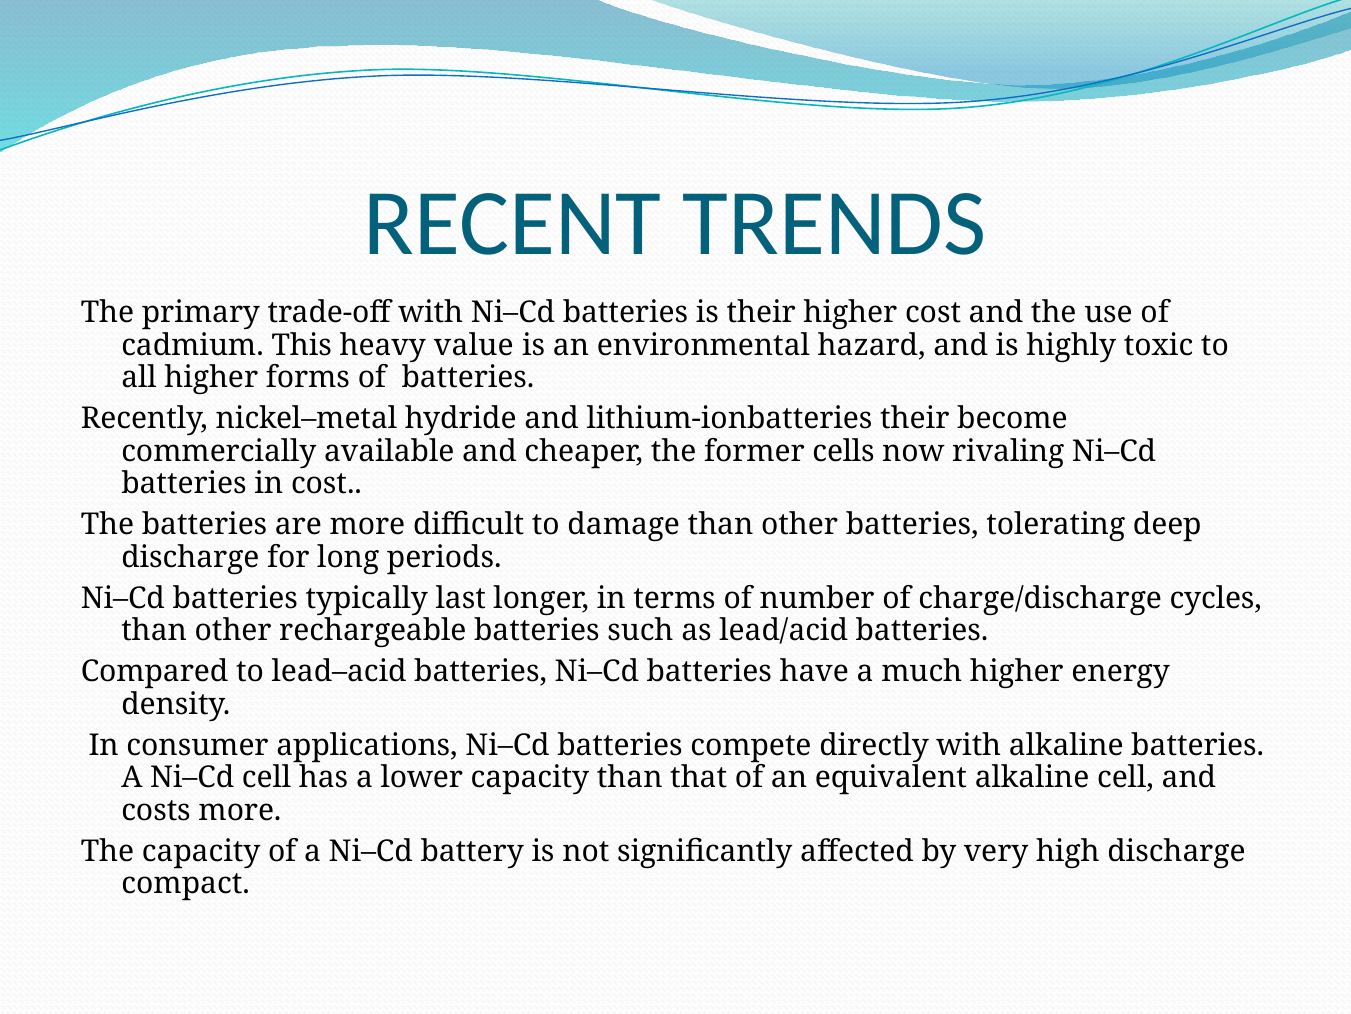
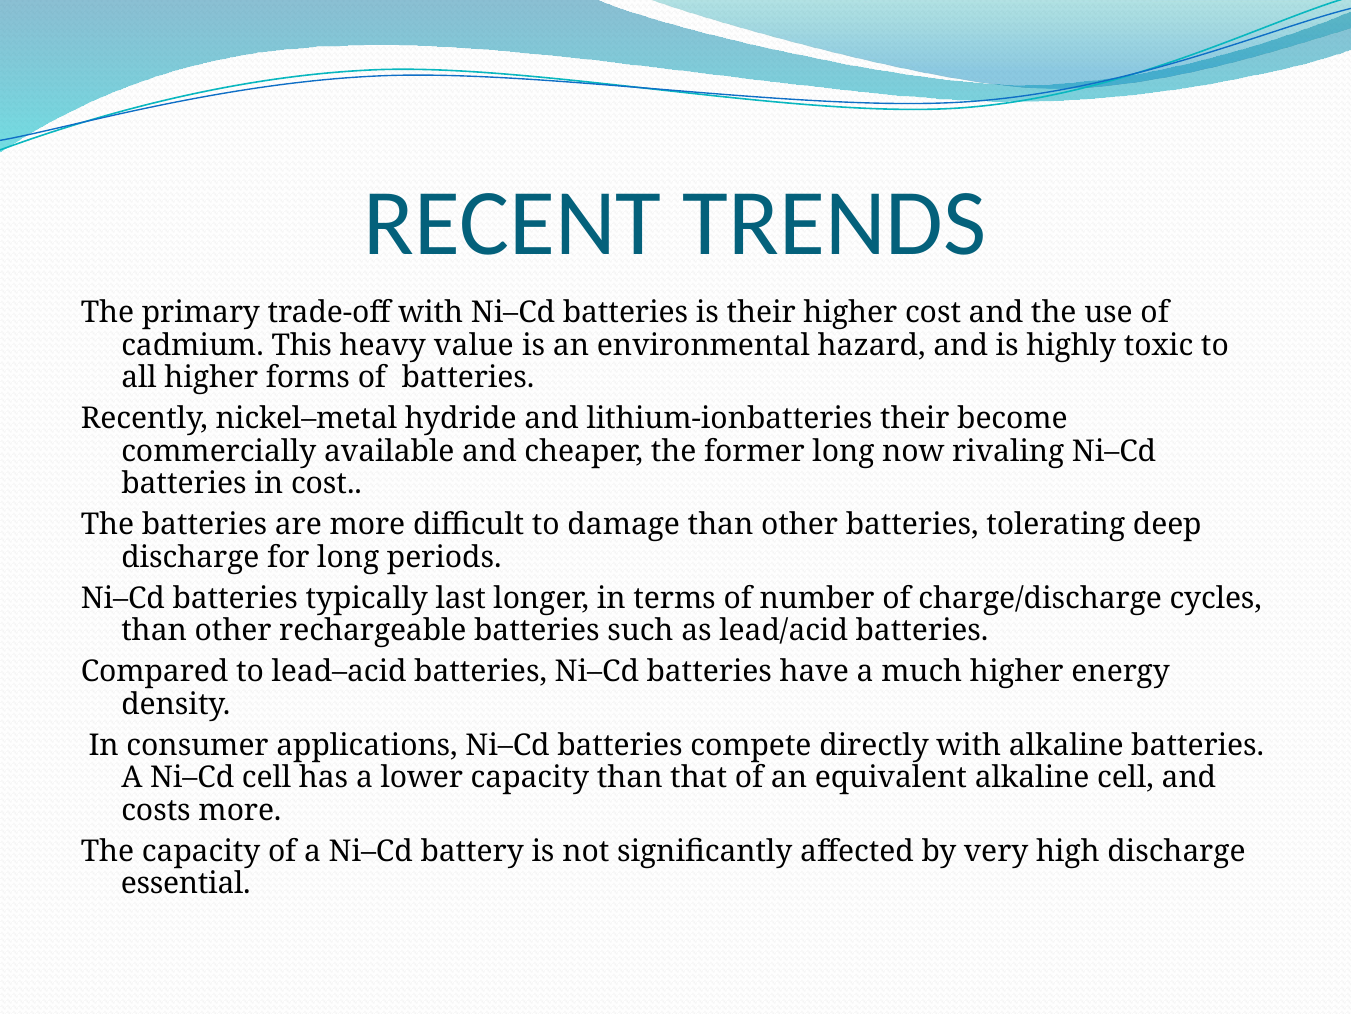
former cells: cells -> long (843, 451)
compact: compact -> essential (186, 883)
